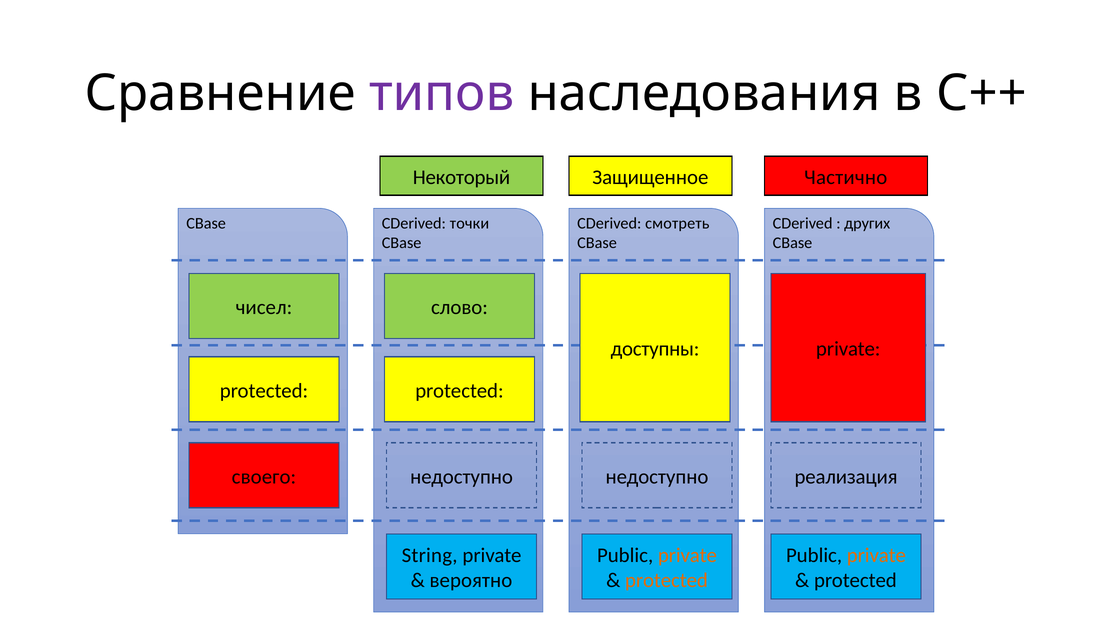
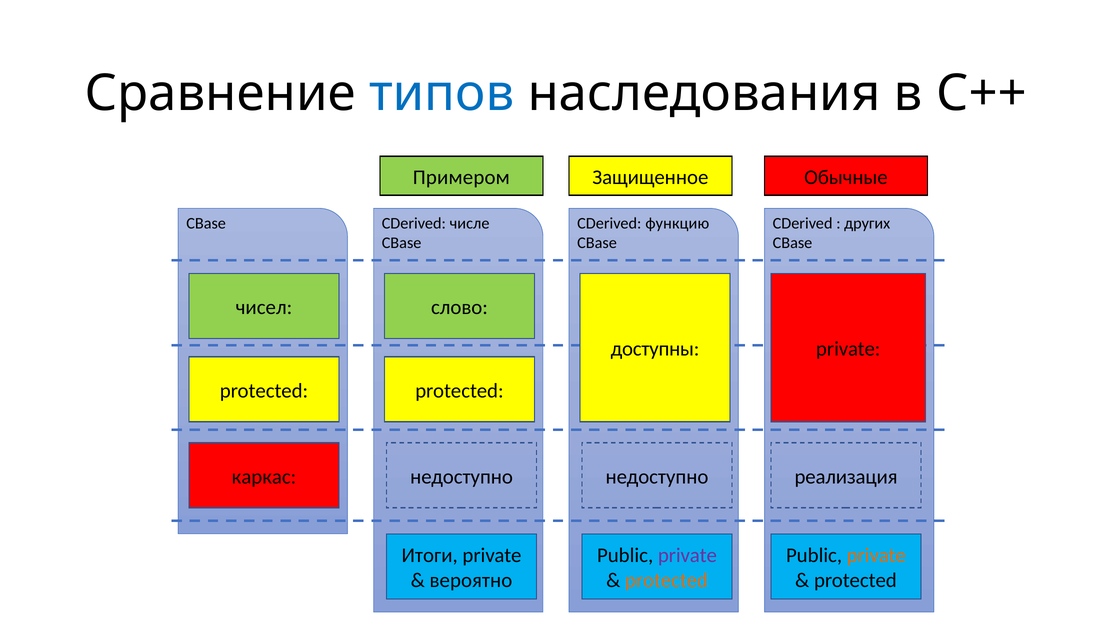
типов colour: purple -> blue (442, 93)
Некоторый: Некоторый -> Примером (461, 177)
Частично: Частично -> Обычные (846, 177)
точки: точки -> числе (470, 223)
смотреть: смотреть -> функцию (677, 223)
своего: своего -> каркас (264, 477)
String: String -> Итоги (430, 556)
private colour: orange -> purple (687, 556)
